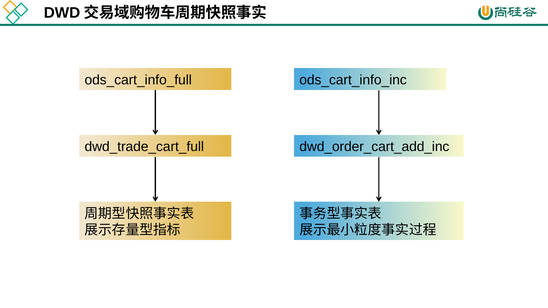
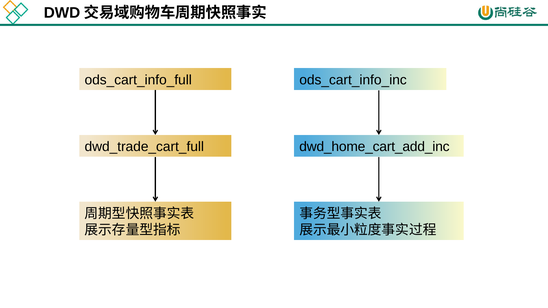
dwd_order_cart_add_inc: dwd_order_cart_add_inc -> dwd_home_cart_add_inc (374, 147)
